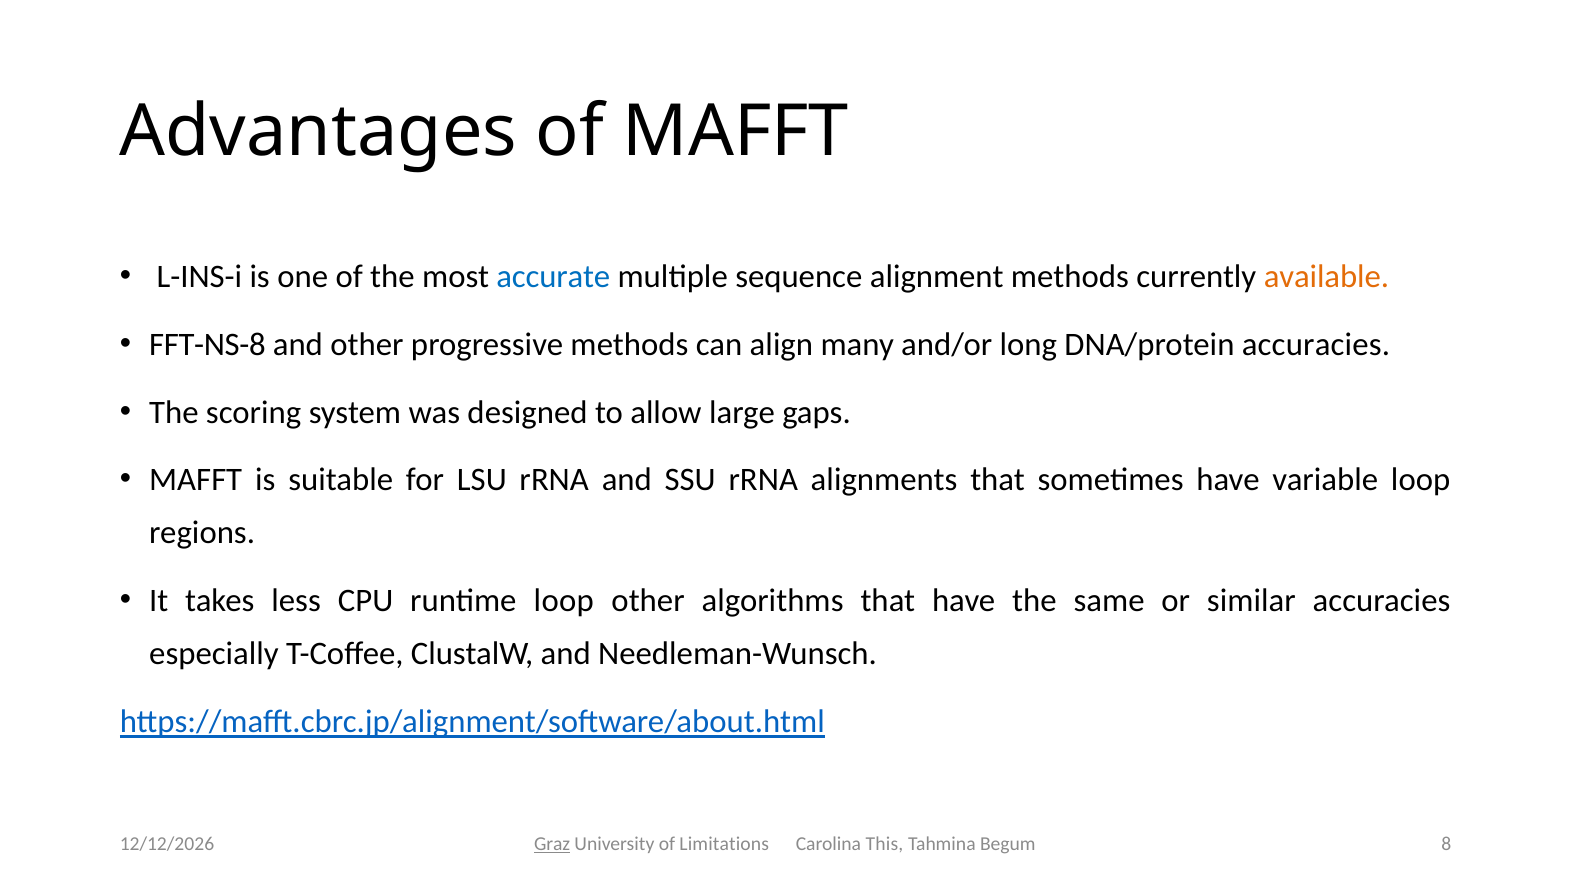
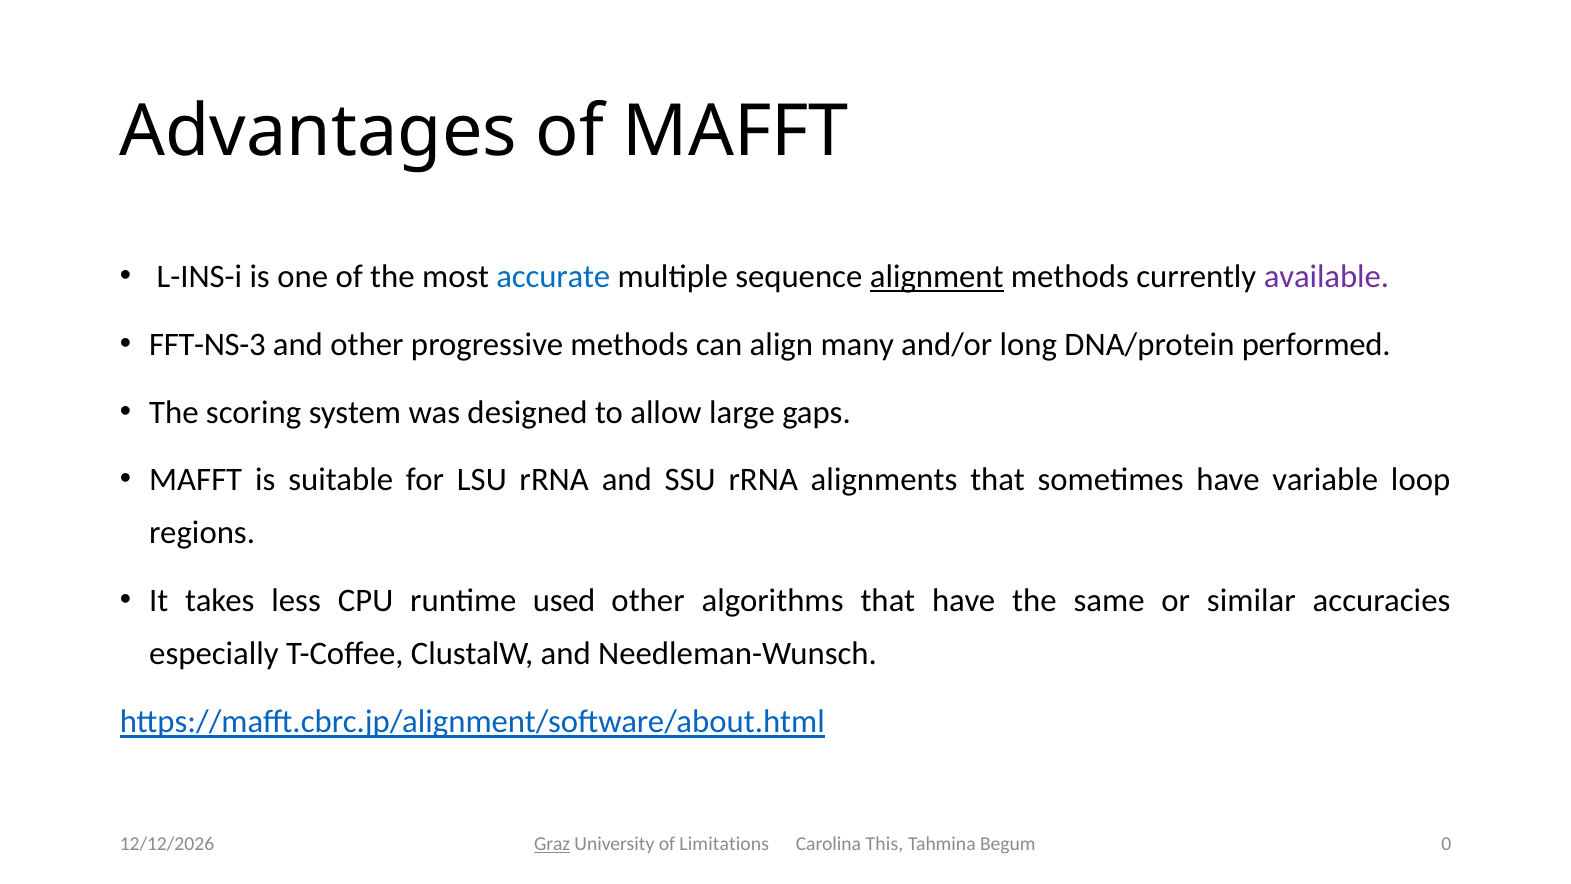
alignment underline: none -> present (937, 277)
available colour: orange -> purple (1326, 277)
FFT-NS-8: FFT-NS-8 -> FFT-NS-3 (207, 345)
DNA/protein accuracies: accuracies -> performed (1316, 345)
runtime loop: loop -> used (564, 601)
8: 8 -> 0 (1446, 844)
